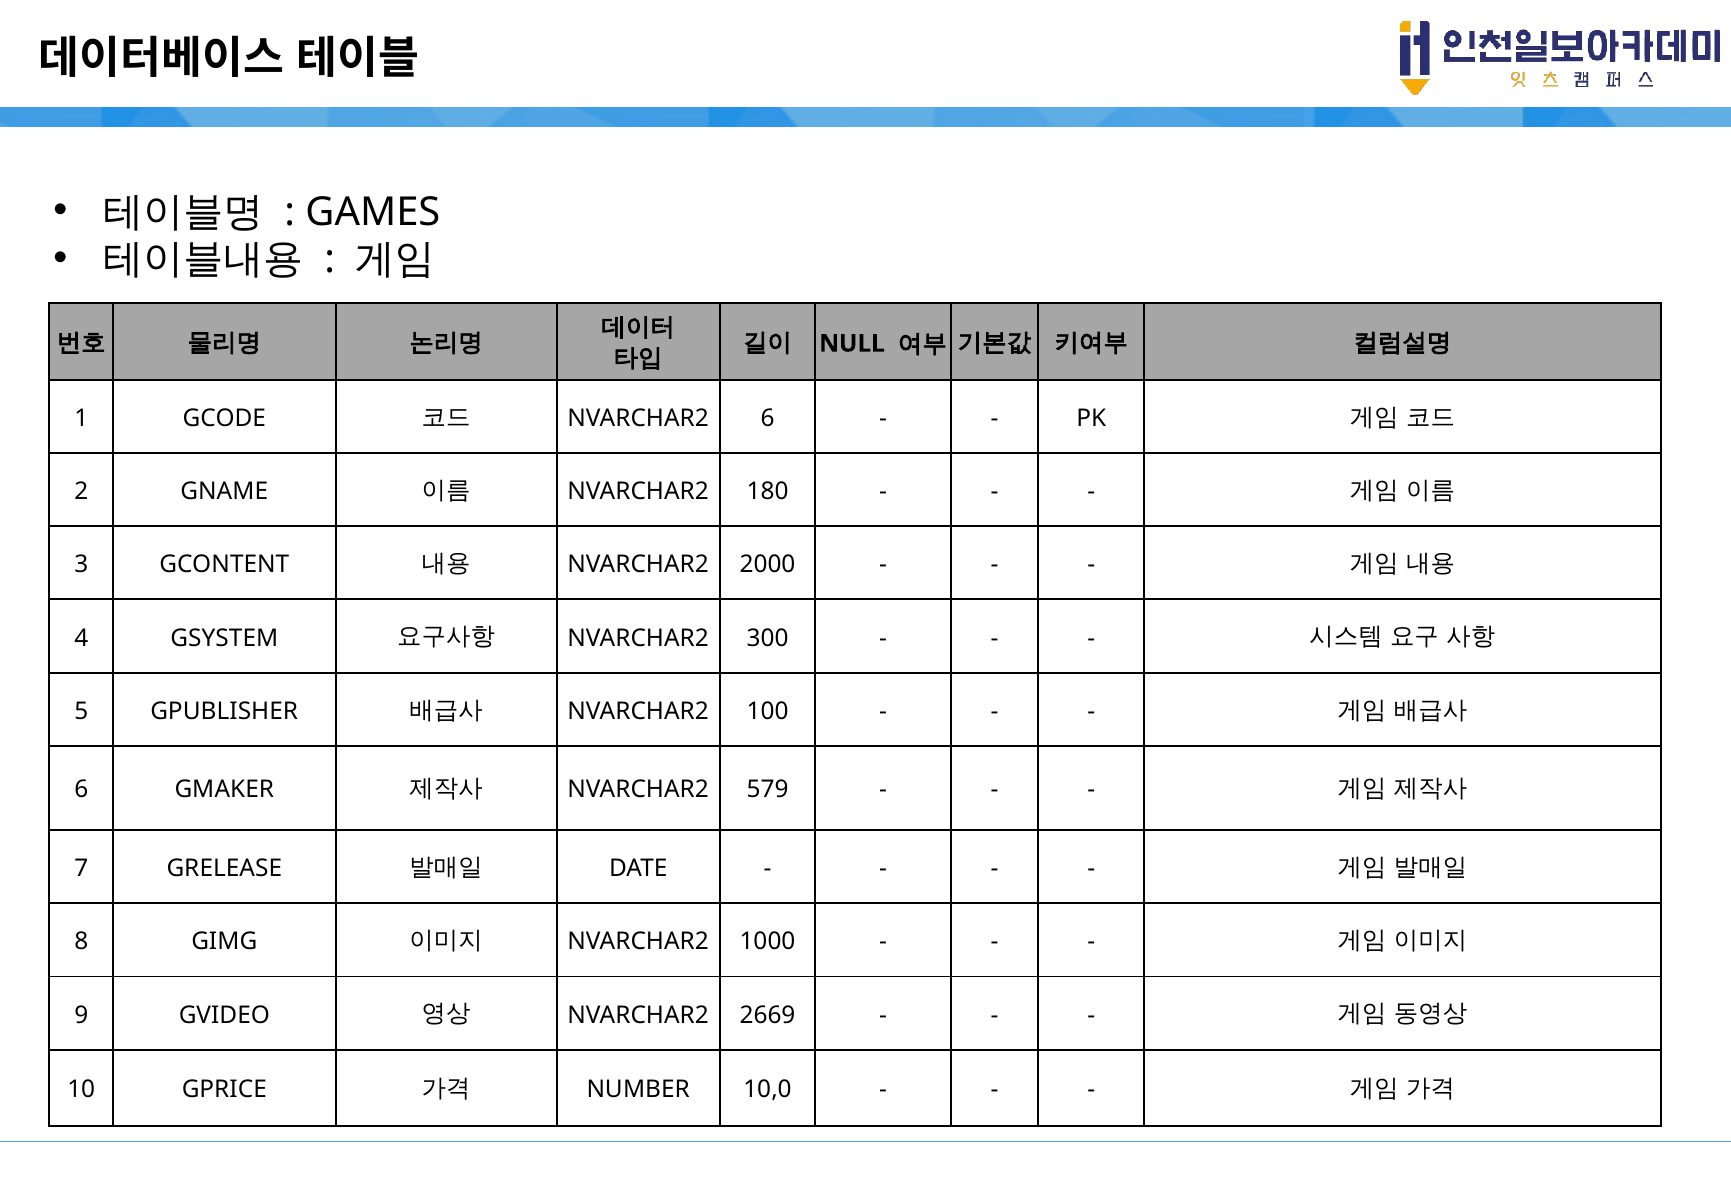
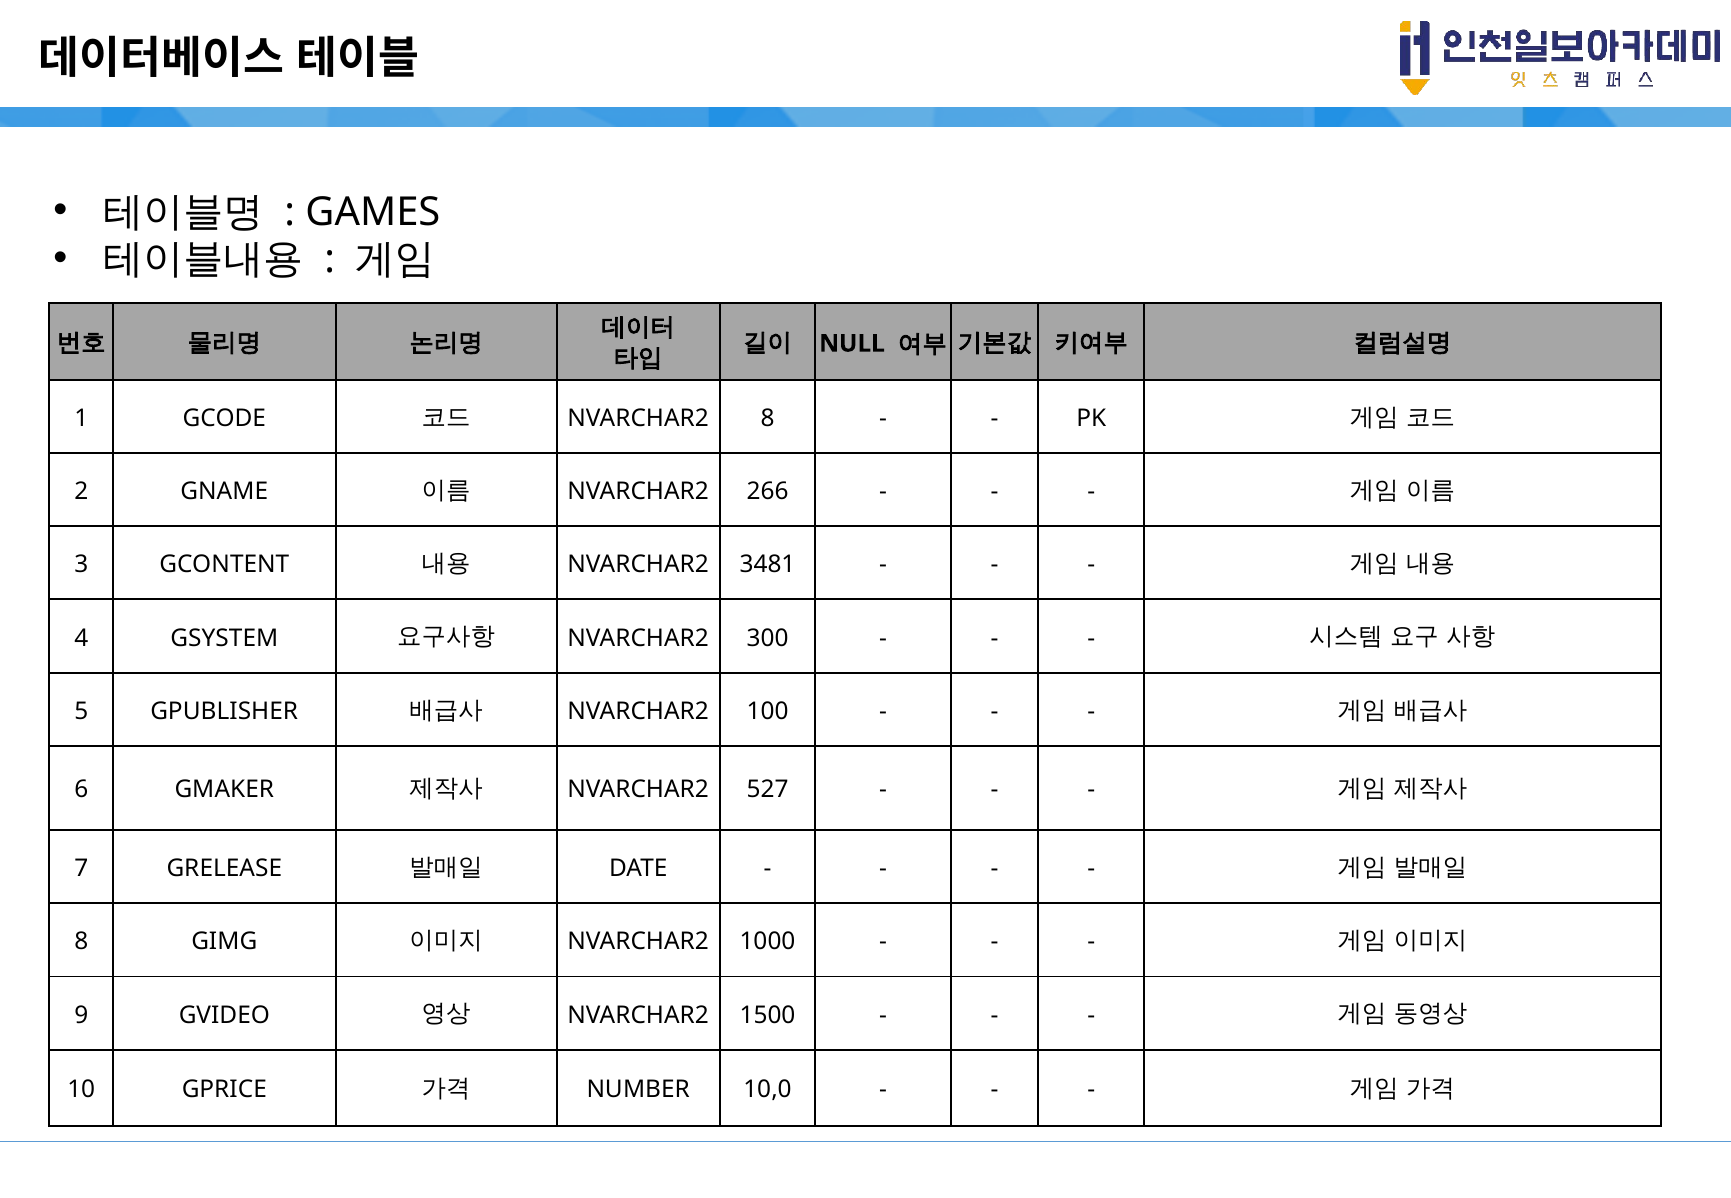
NVARCHAR2 6: 6 -> 8 (768, 419)
180: 180 -> 266 (768, 492)
2000: 2000 -> 3481 (768, 565)
579: 579 -> 527 (768, 790)
2669: 2669 -> 1500 (768, 1015)
